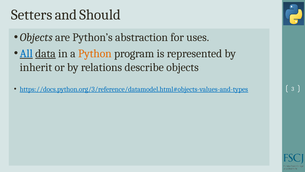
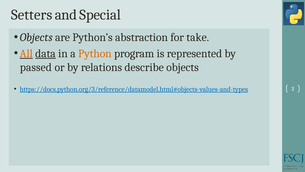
Should: Should -> Special (100, 15)
uses: uses -> take (198, 37)
All colour: blue -> orange (26, 53)
inherit: inherit -> passed (36, 67)
